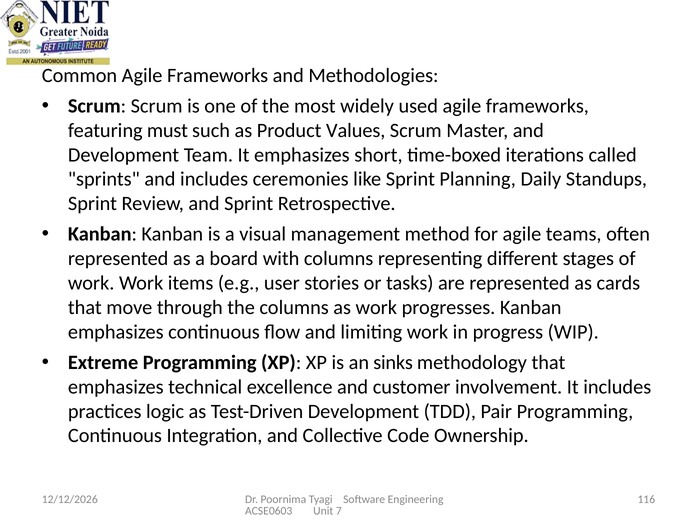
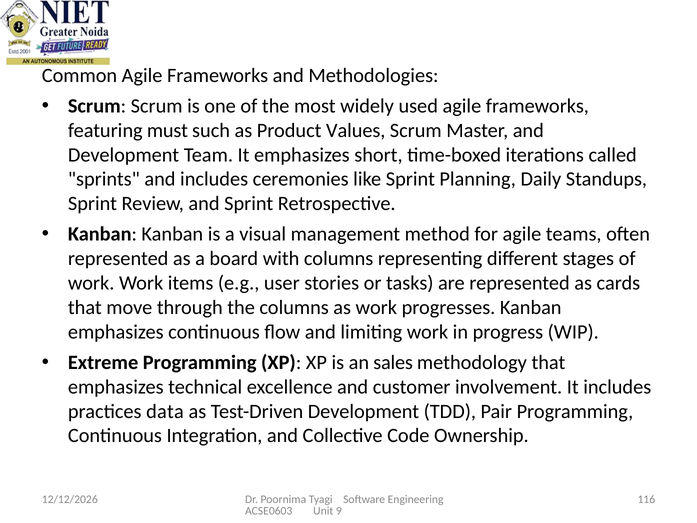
sinks: sinks -> sales (393, 362)
logic: logic -> data (165, 411)
7: 7 -> 9 (339, 511)
